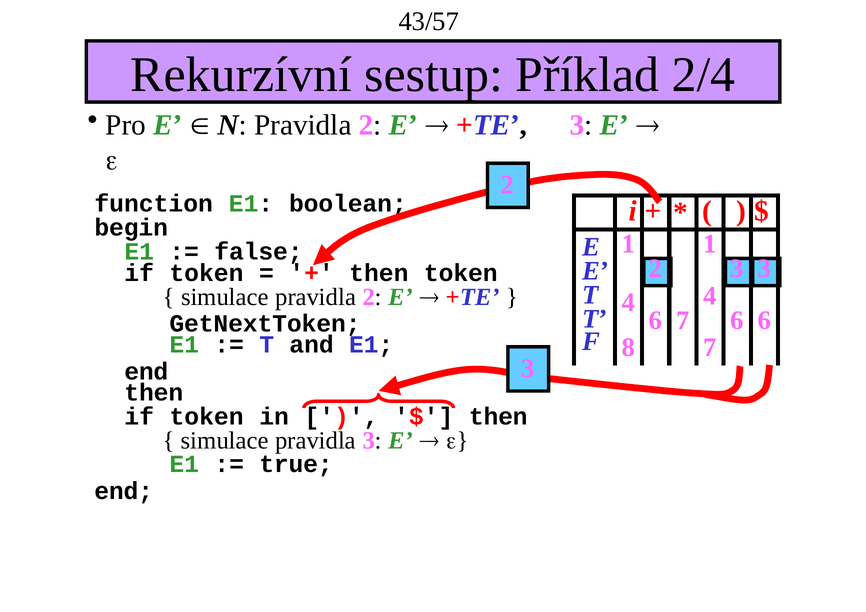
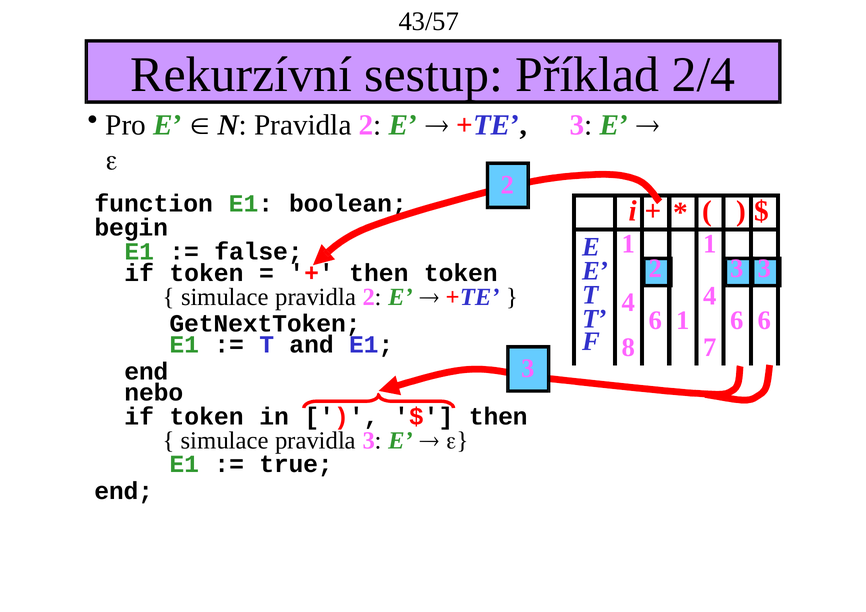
6 7: 7 -> 1 (683, 321)
then: then -> nebo (154, 392)
